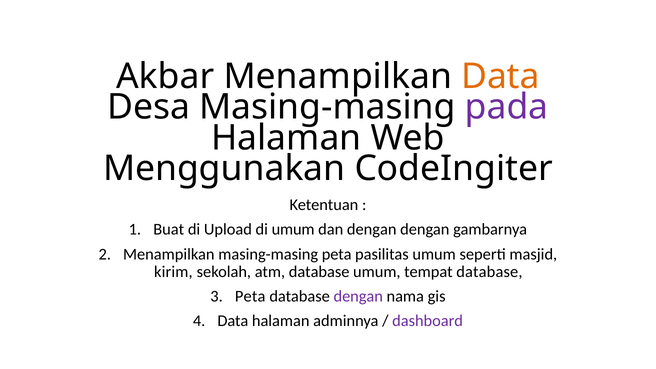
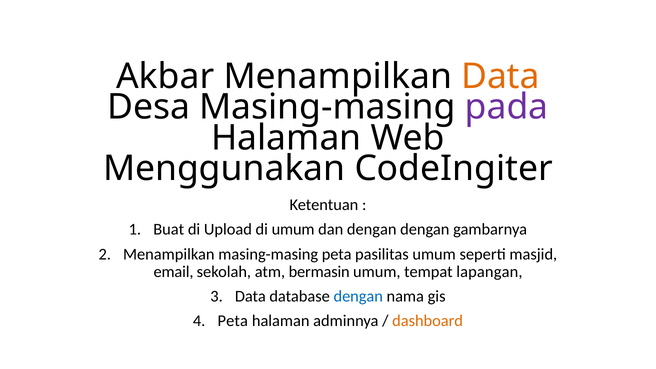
kirim: kirim -> email (174, 272)
atm database: database -> bermasin (319, 272)
tempat database: database -> lapangan (489, 272)
Peta: Peta -> Data (250, 296)
dengan colour: purple -> blue (358, 296)
Data: Data -> Peta (233, 321)
dashboard colour: purple -> orange (428, 321)
